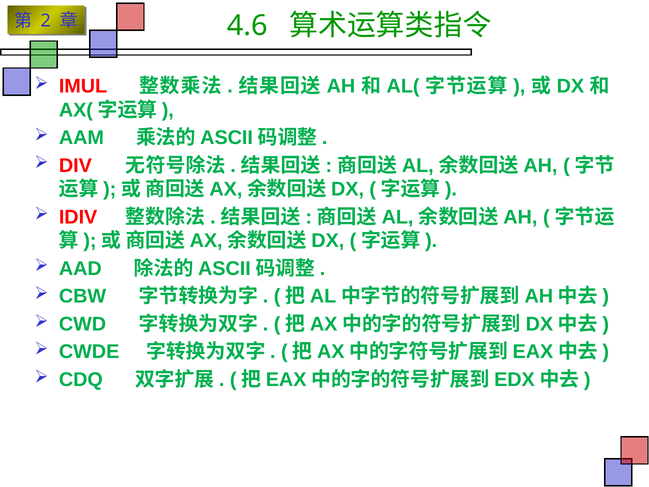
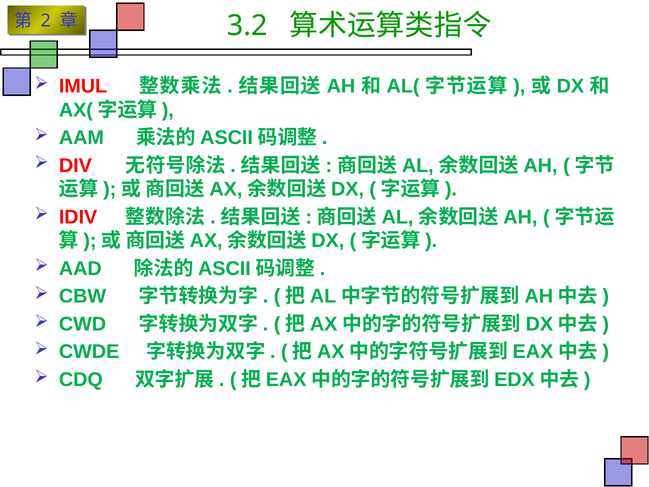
4.6: 4.6 -> 3.2 (247, 26)
